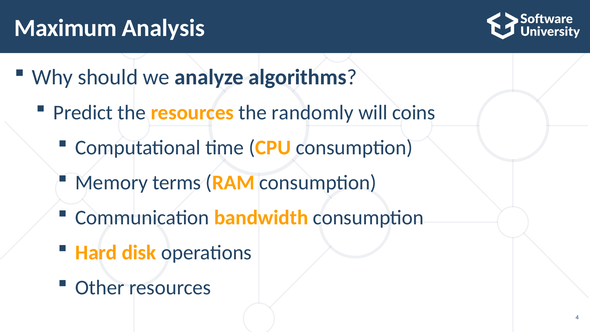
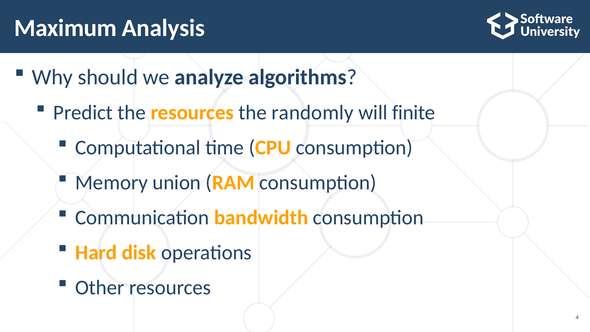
coins: coins -> finite (414, 113)
terms: terms -> union (177, 183)
